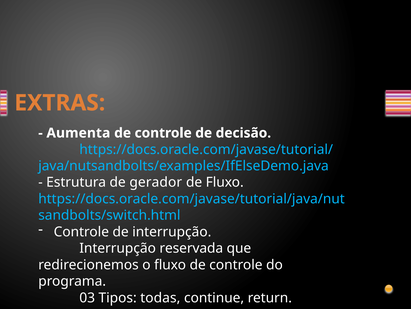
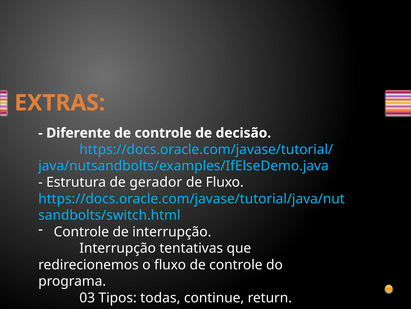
Aumenta: Aumenta -> Diferente (78, 133)
reservada: reservada -> tentativas (191, 248)
